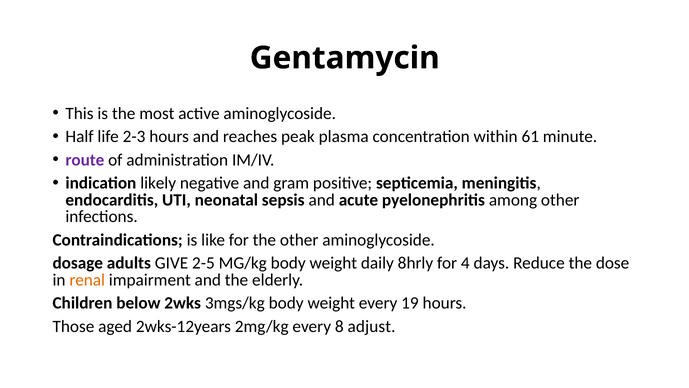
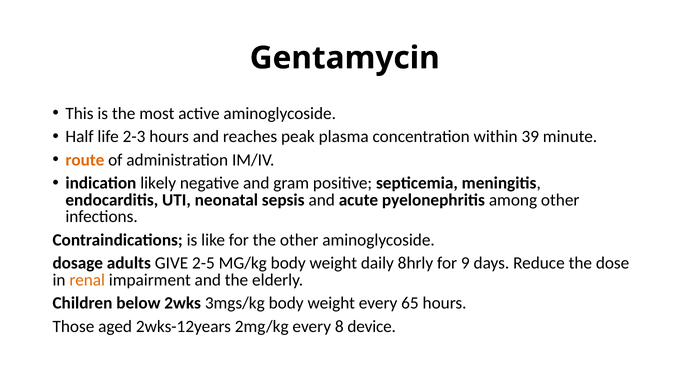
61: 61 -> 39 (530, 137)
route colour: purple -> orange (85, 160)
4: 4 -> 9 (465, 263)
19: 19 -> 65 (410, 303)
adjust: adjust -> device (372, 326)
